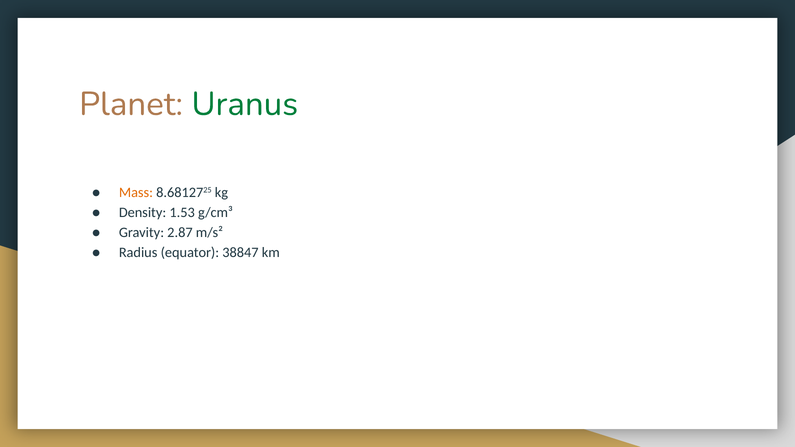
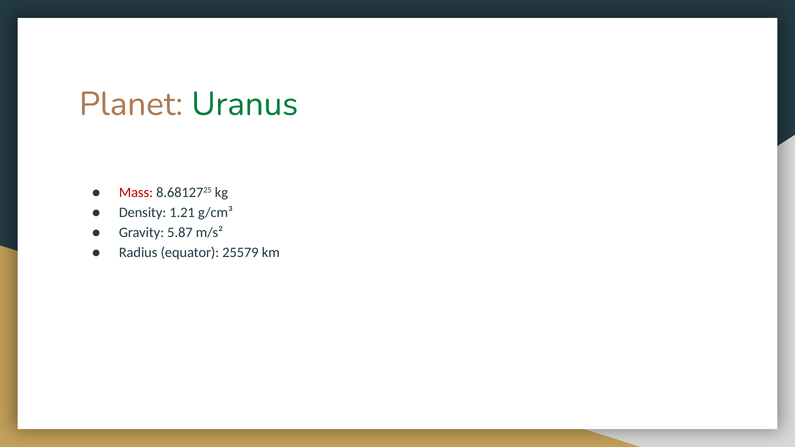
Mass colour: orange -> red (136, 193)
1.53: 1.53 -> 1.21 (182, 213)
2.87: 2.87 -> 5.87 (180, 233)
38847: 38847 -> 25579 (240, 253)
